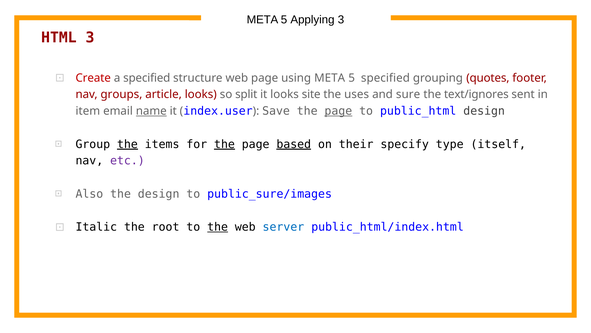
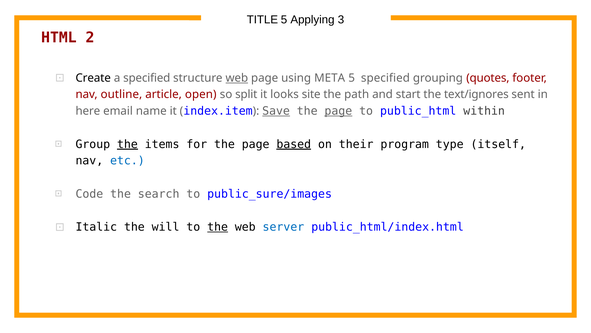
META: META -> TITLE (262, 20)
HTML 3: 3 -> 2 (90, 38)
Create colour: red -> black (93, 78)
web underline: none -> present (237, 78)
groups: groups -> outline (121, 94)
article looks: looks -> open (201, 94)
uses: uses -> path (357, 94)
sure: sure -> start (408, 94)
item: item -> here (88, 111)
name underline: present -> none (151, 111)
index.user: index.user -> index.item (218, 111)
Save underline: none -> present (276, 111)
public_html design: design -> within (484, 111)
the underline: present -> none (224, 144)
specify: specify -> program (405, 144)
etc colour: purple -> blue (127, 161)
Also: Also -> Code (89, 194)
the design: design -> search (159, 194)
root: root -> will (166, 227)
